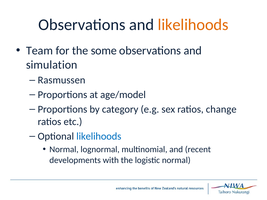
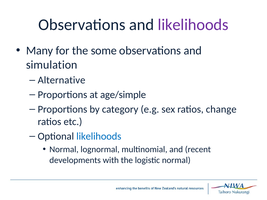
likelihoods colour: orange -> purple (193, 25)
Team: Team -> Many (40, 51)
Rasmussen: Rasmussen -> Alternative (62, 80)
age/model: age/model -> age/simple (123, 95)
